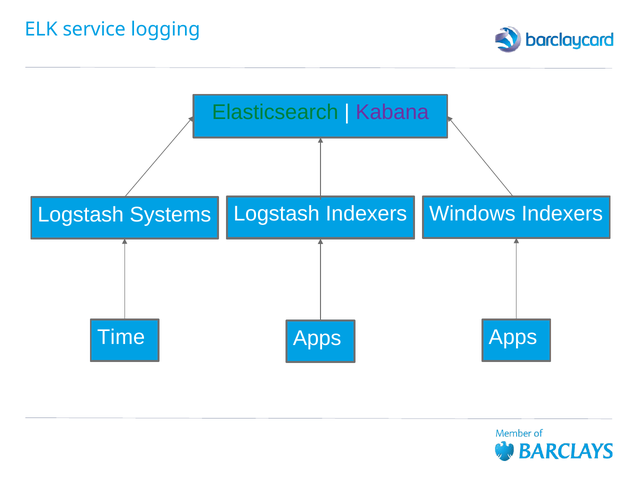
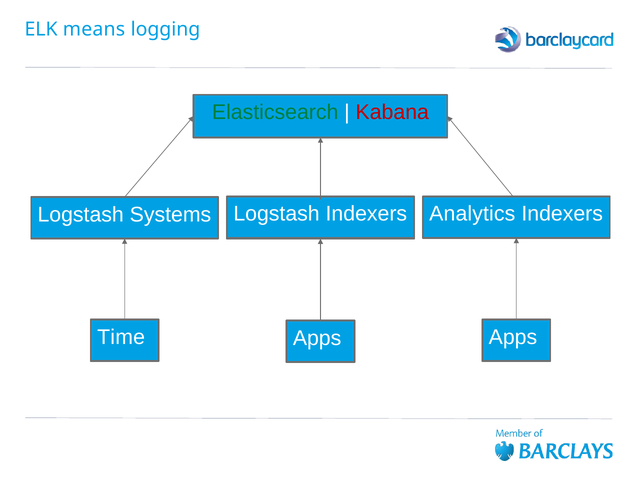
service: service -> means (94, 29)
Kabana colour: purple -> red (392, 112)
Windows: Windows -> Analytics (472, 214)
